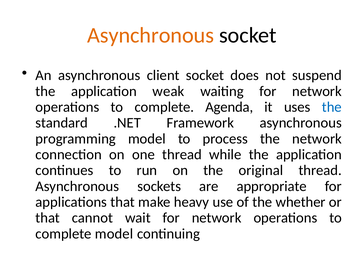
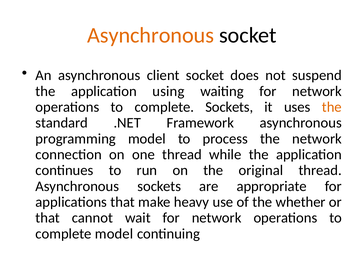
weak: weak -> using (168, 91)
complete Agenda: Agenda -> Sockets (229, 107)
the colour: blue -> orange (332, 107)
